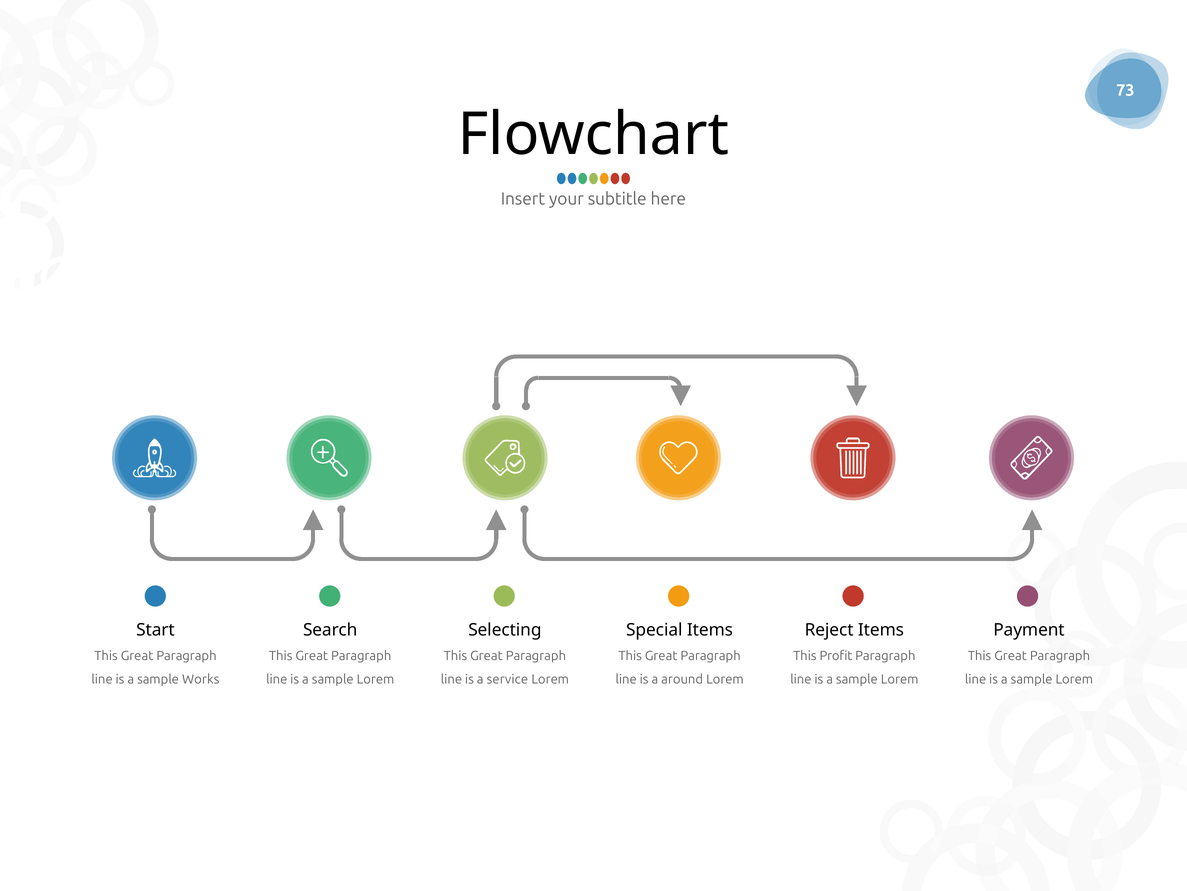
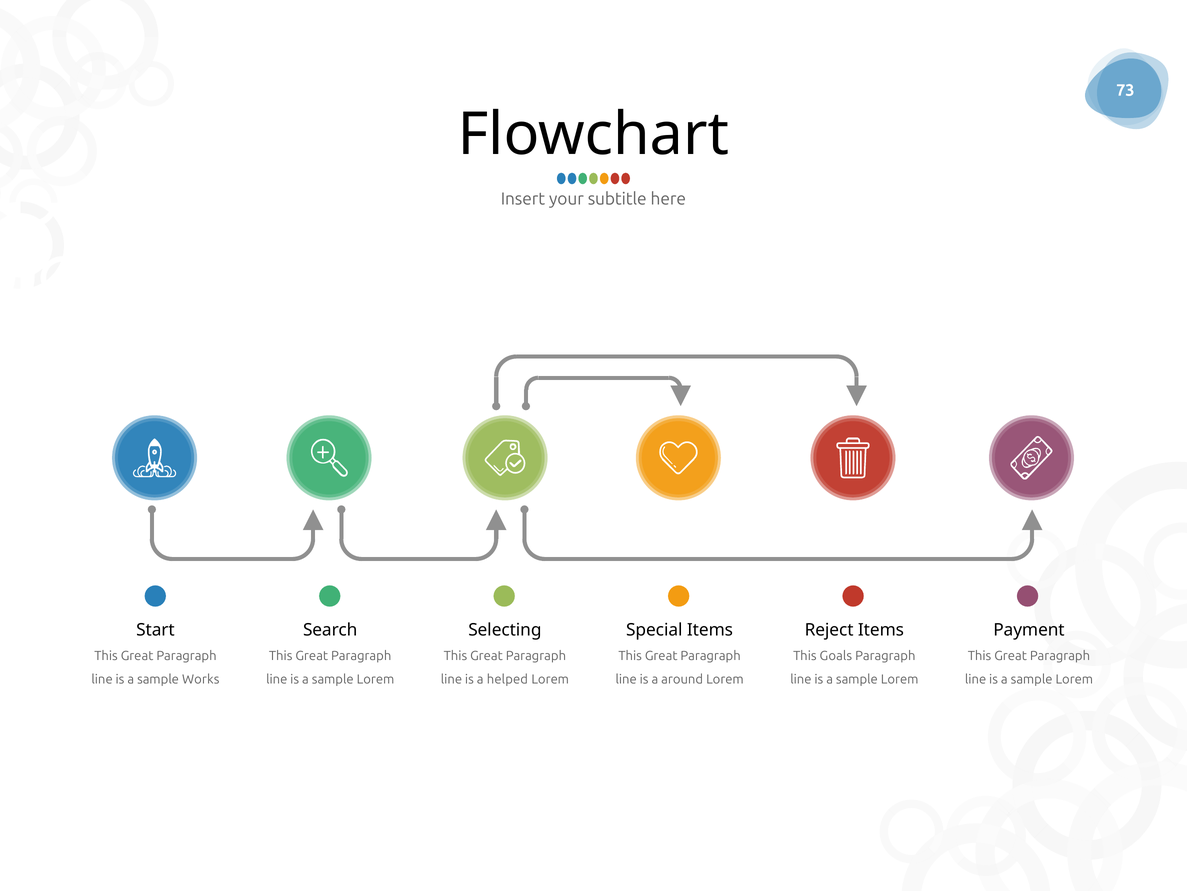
Profit: Profit -> Goals (836, 655)
service: service -> helped (507, 679)
